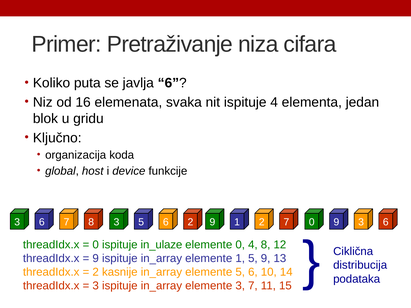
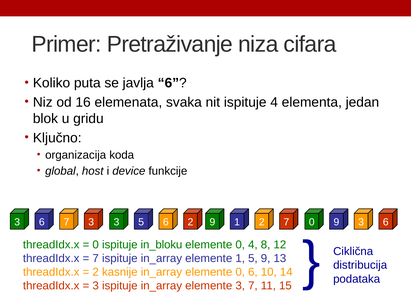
3 6 8: 8 -> 3 (91, 222)
in_ulaze: in_ulaze -> in_bloku (161, 245)
9: 9 -> 7 (96, 258)
in_array elemente 5: 5 -> 0 (240, 272)
